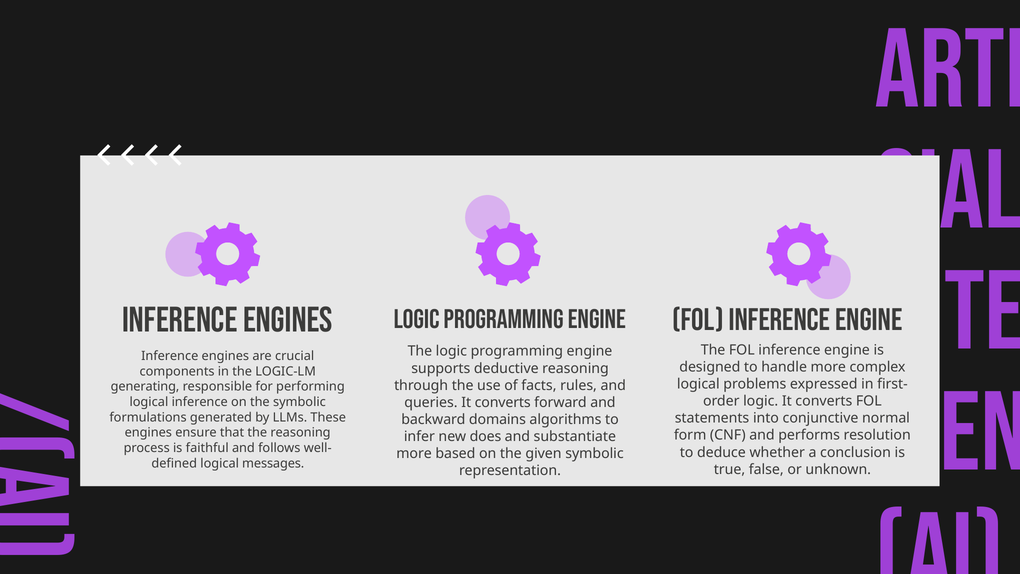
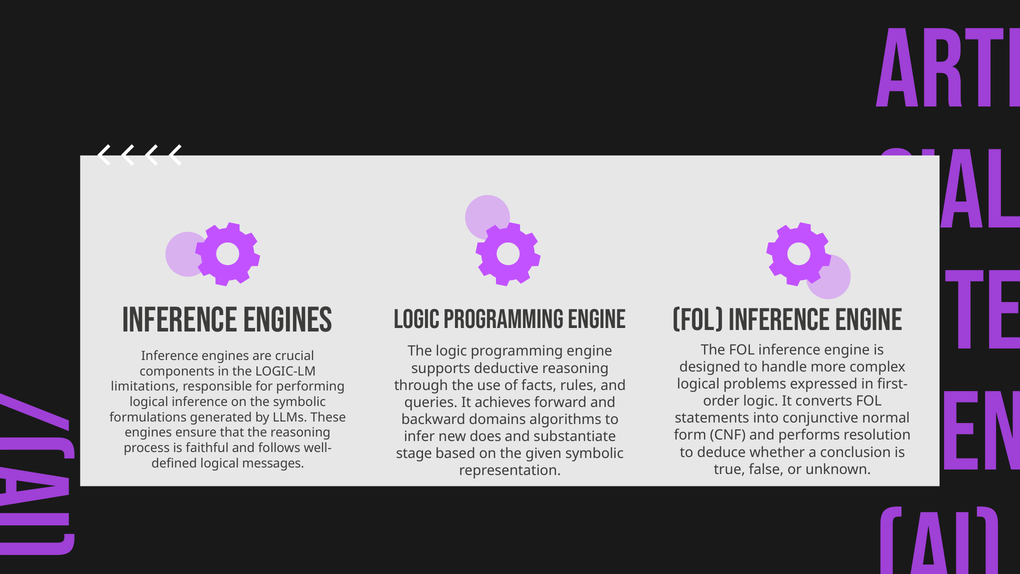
generating: generating -> limitations (145, 386)
queries It converts: converts -> achieves (503, 402)
more: more -> stage (414, 453)
